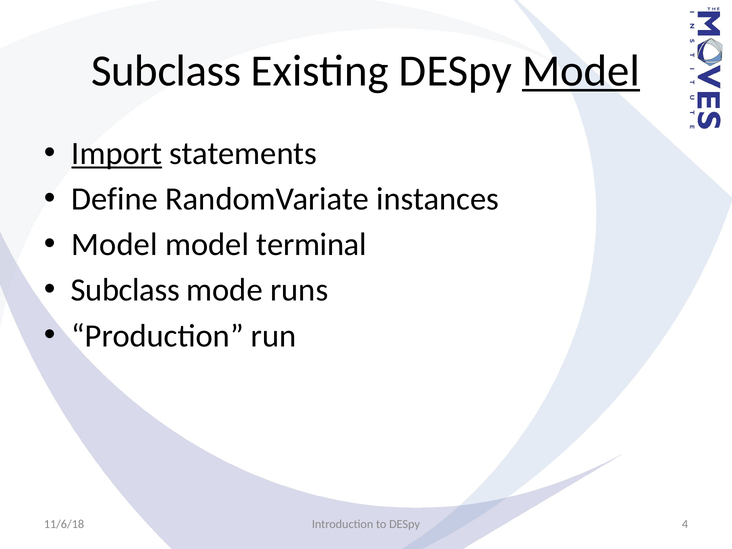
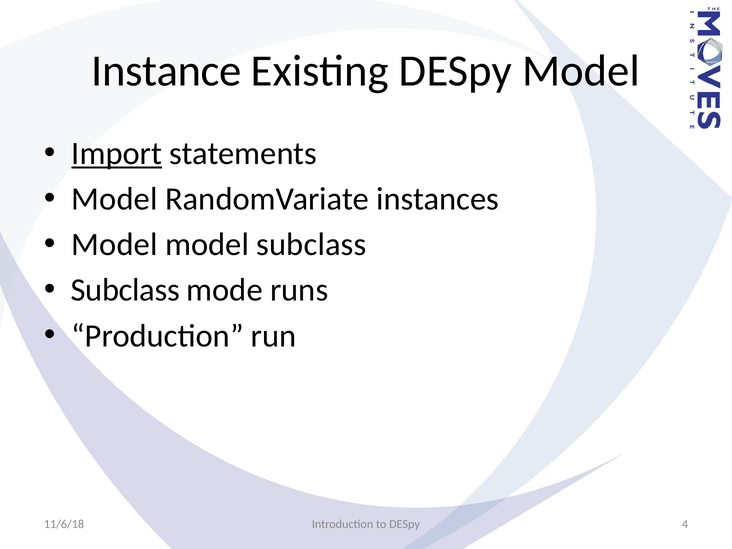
Subclass: Subclass -> Instance (166, 71)
Model underline: present -> none (581, 71)
Define: Define -> Model (115, 199)
model terminal: terminal -> subclass (311, 245)
